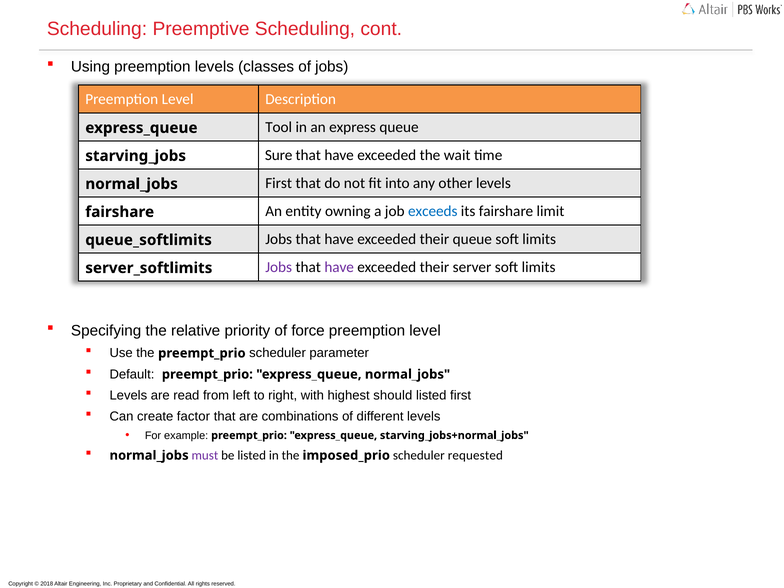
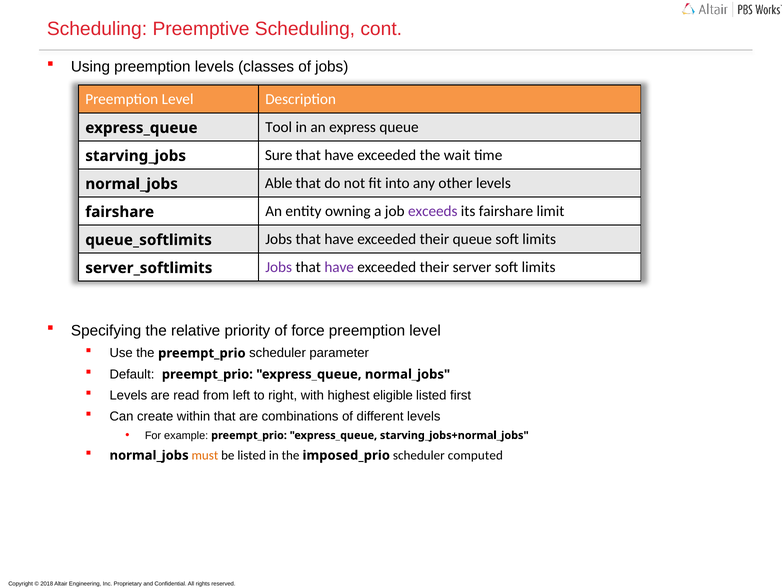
normal_jobs First: First -> Able (279, 183)
exceeds colour: blue -> purple (433, 211)
should: should -> eligible (393, 395)
factor: factor -> within (194, 417)
must colour: purple -> orange (205, 455)
requested: requested -> computed (475, 455)
